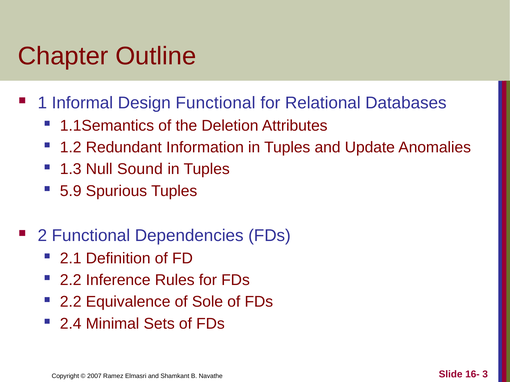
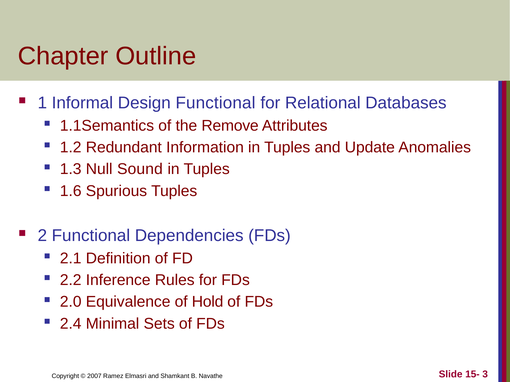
Deletion: Deletion -> Remove (230, 126)
5.9: 5.9 -> 1.6 (71, 191)
2.2: 2.2 -> 2.0 (71, 302)
Sole: Sole -> Hold (208, 302)
16-: 16- -> 15- (472, 375)
